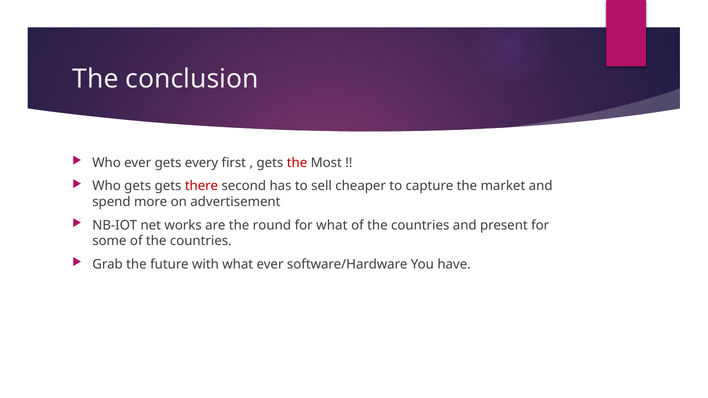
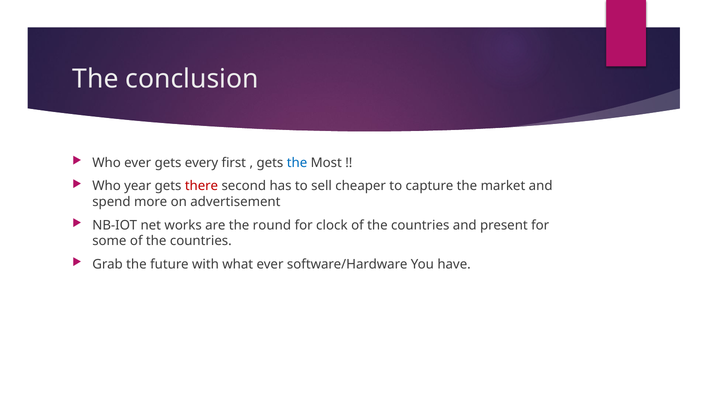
the colour: red -> blue (297, 163)
Who gets: gets -> year (138, 186)
for what: what -> clock (332, 225)
